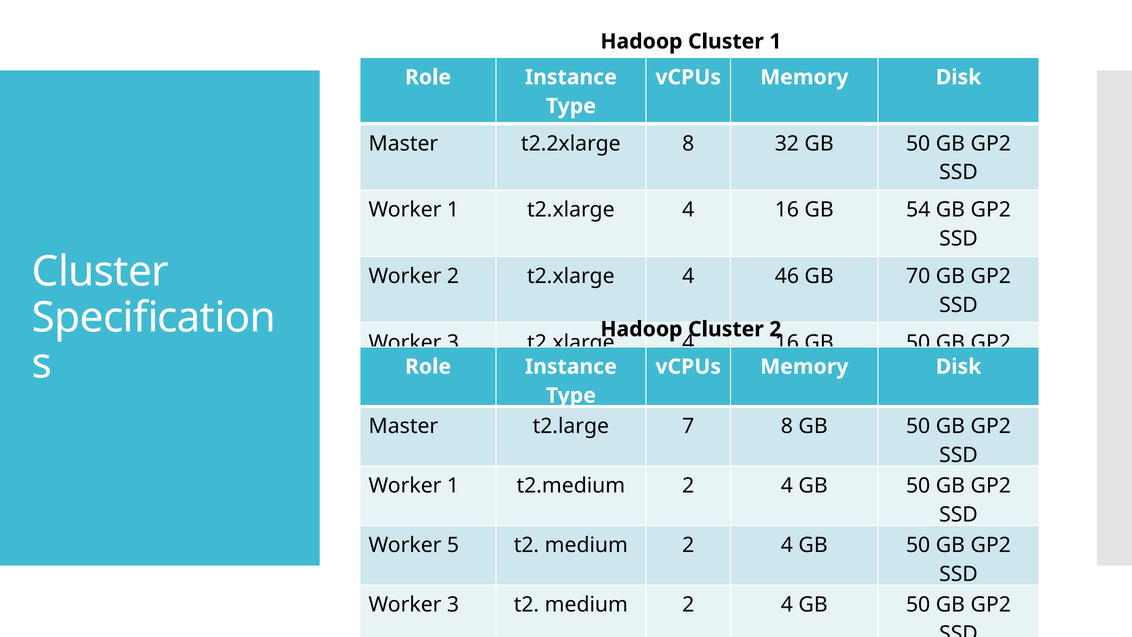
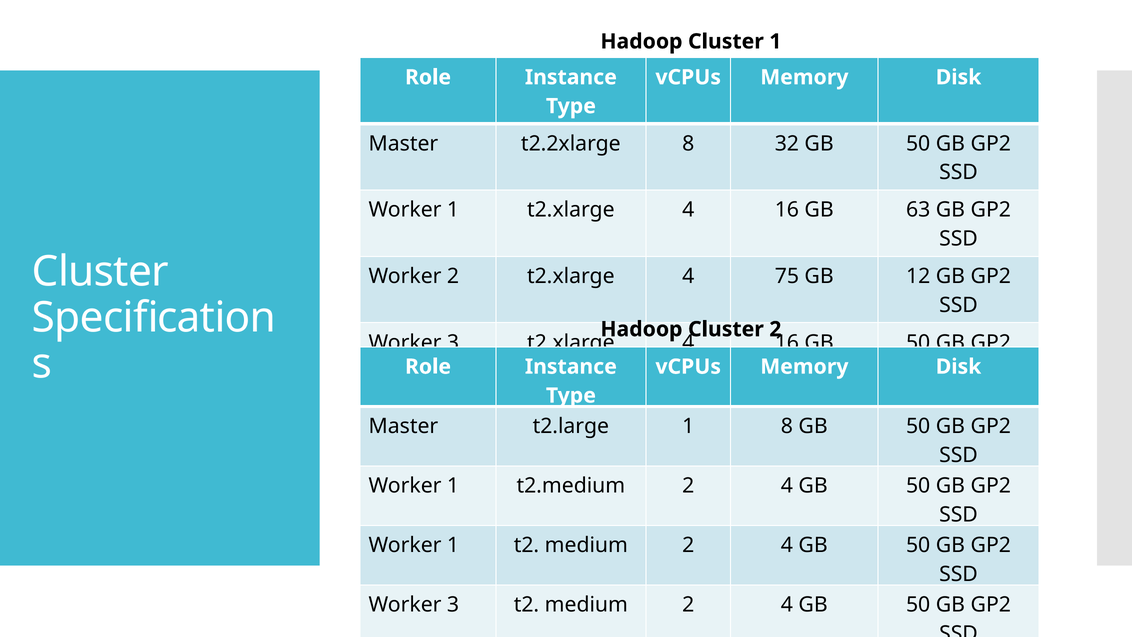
54: 54 -> 63 (918, 210)
46: 46 -> 75 (787, 276)
70: 70 -> 12 (918, 276)
t2.large 7: 7 -> 1 (688, 426)
5: 5 -> 1 (453, 545)
